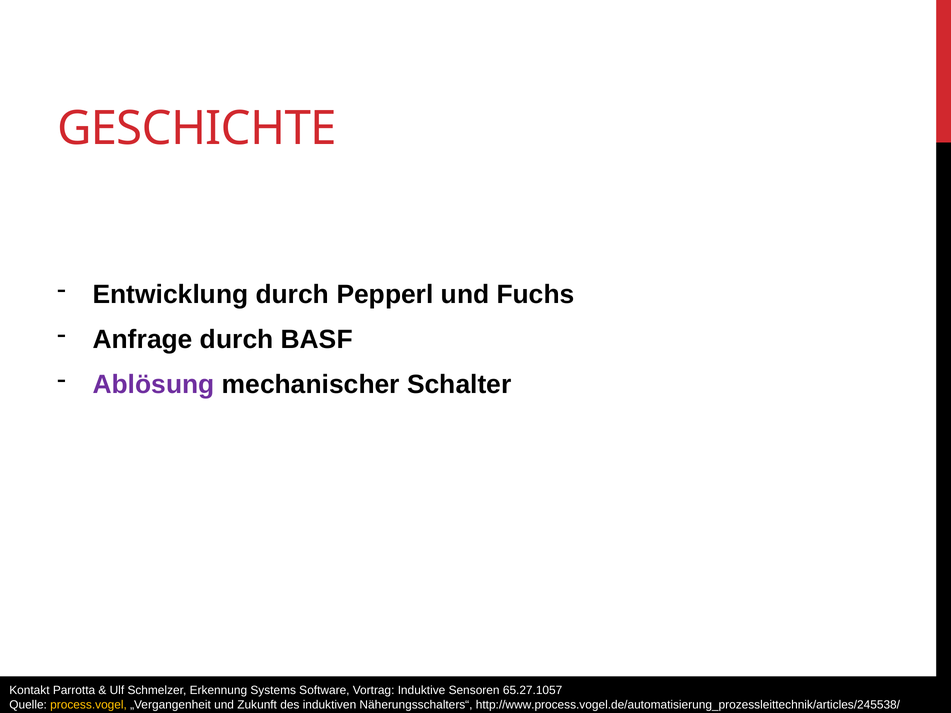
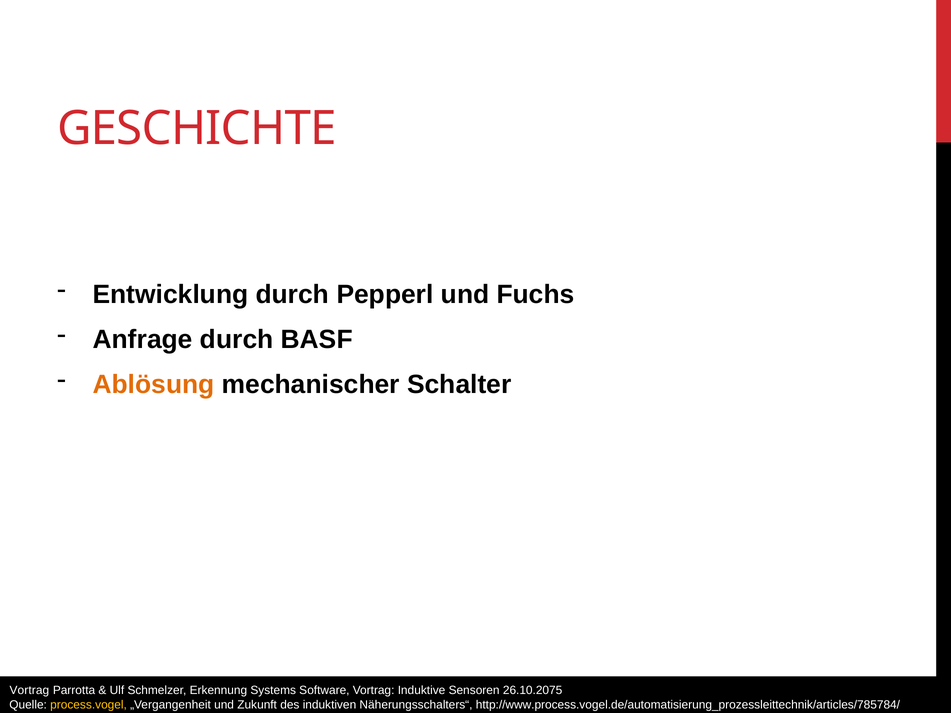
Ablösung colour: purple -> orange (154, 384)
Kontakt: Kontakt -> Vortrag (29, 691)
65.27.1057: 65.27.1057 -> 26.10.2075 (533, 691)
http://www.process.vogel.de/automatisierung_prozessleittechnik/articles/245538/: http://www.process.vogel.de/automatisierung_prozessleittechnik/articles/245538/ -> http://www.process.vogel.de/automatisierung_prozessleittechnik/articles/785784/ (688, 705)
